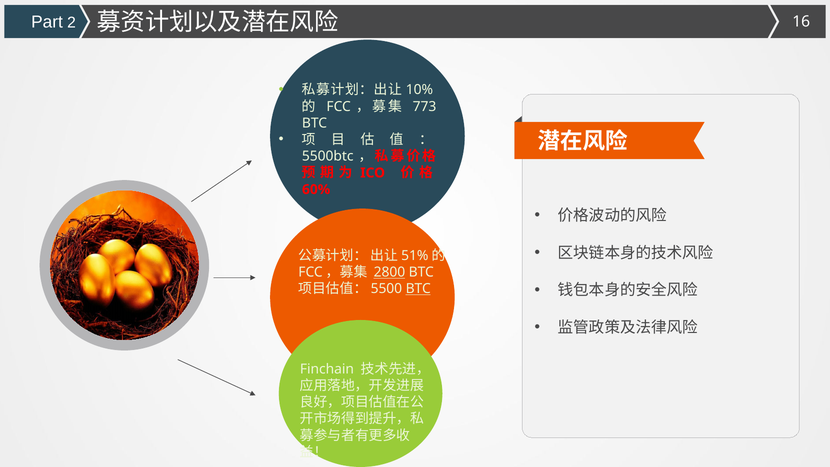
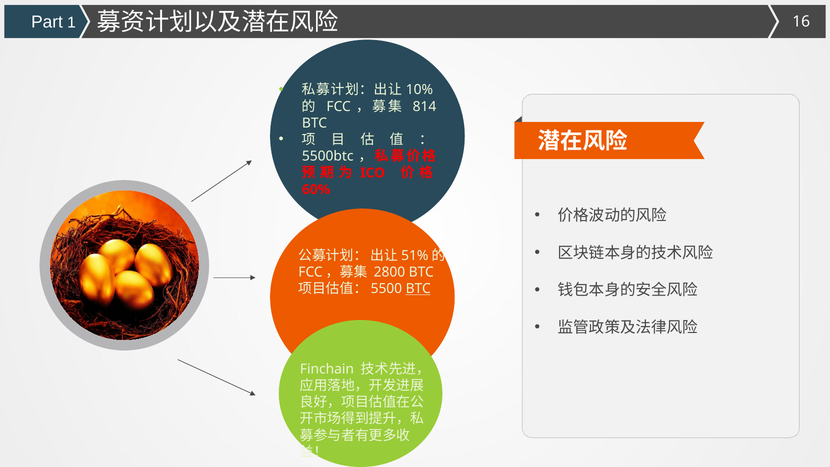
2: 2 -> 1 (71, 22)
773: 773 -> 814 (425, 106)
2800 underline: present -> none (389, 272)
